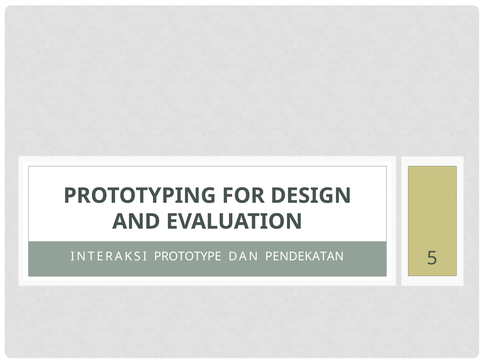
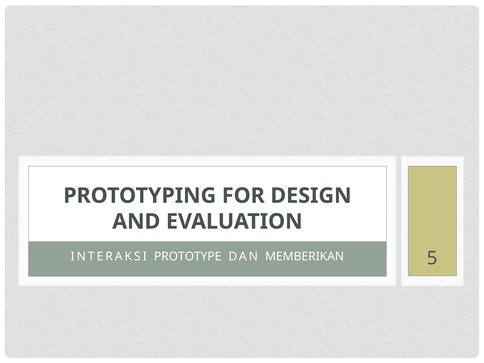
PENDEKATAN: PENDEKATAN -> MEMBERIKAN (305, 257)
